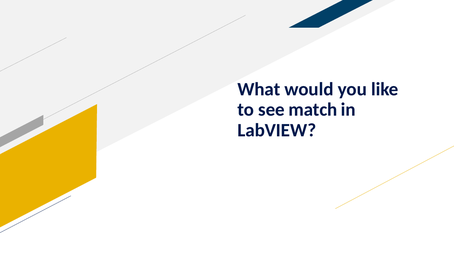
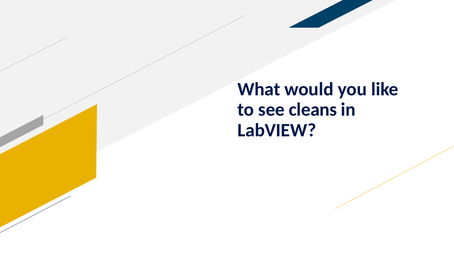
match: match -> cleans (313, 110)
